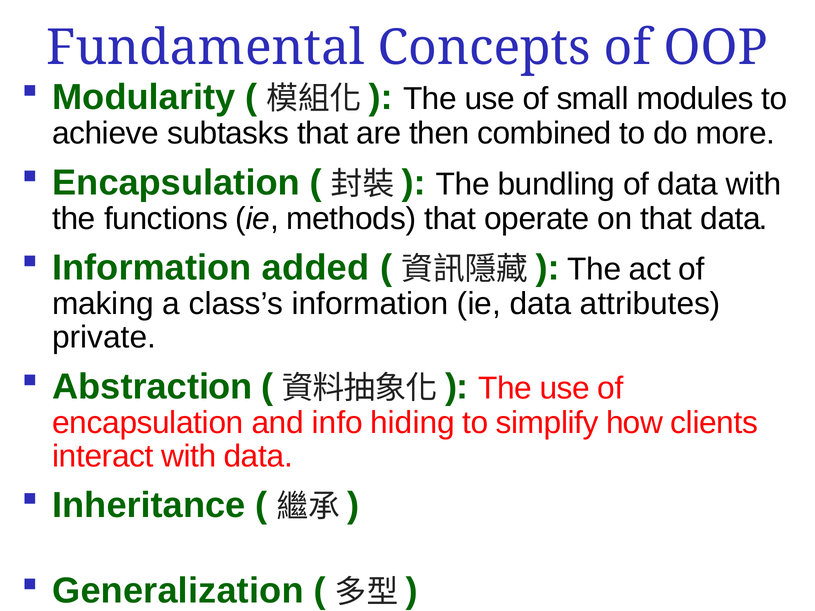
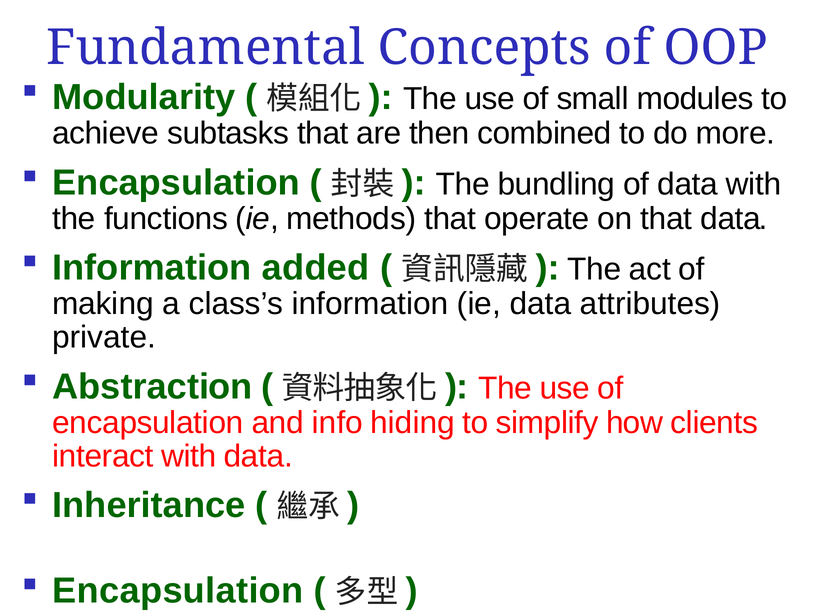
Generalization: Generalization -> Encapsulation (178, 591)
